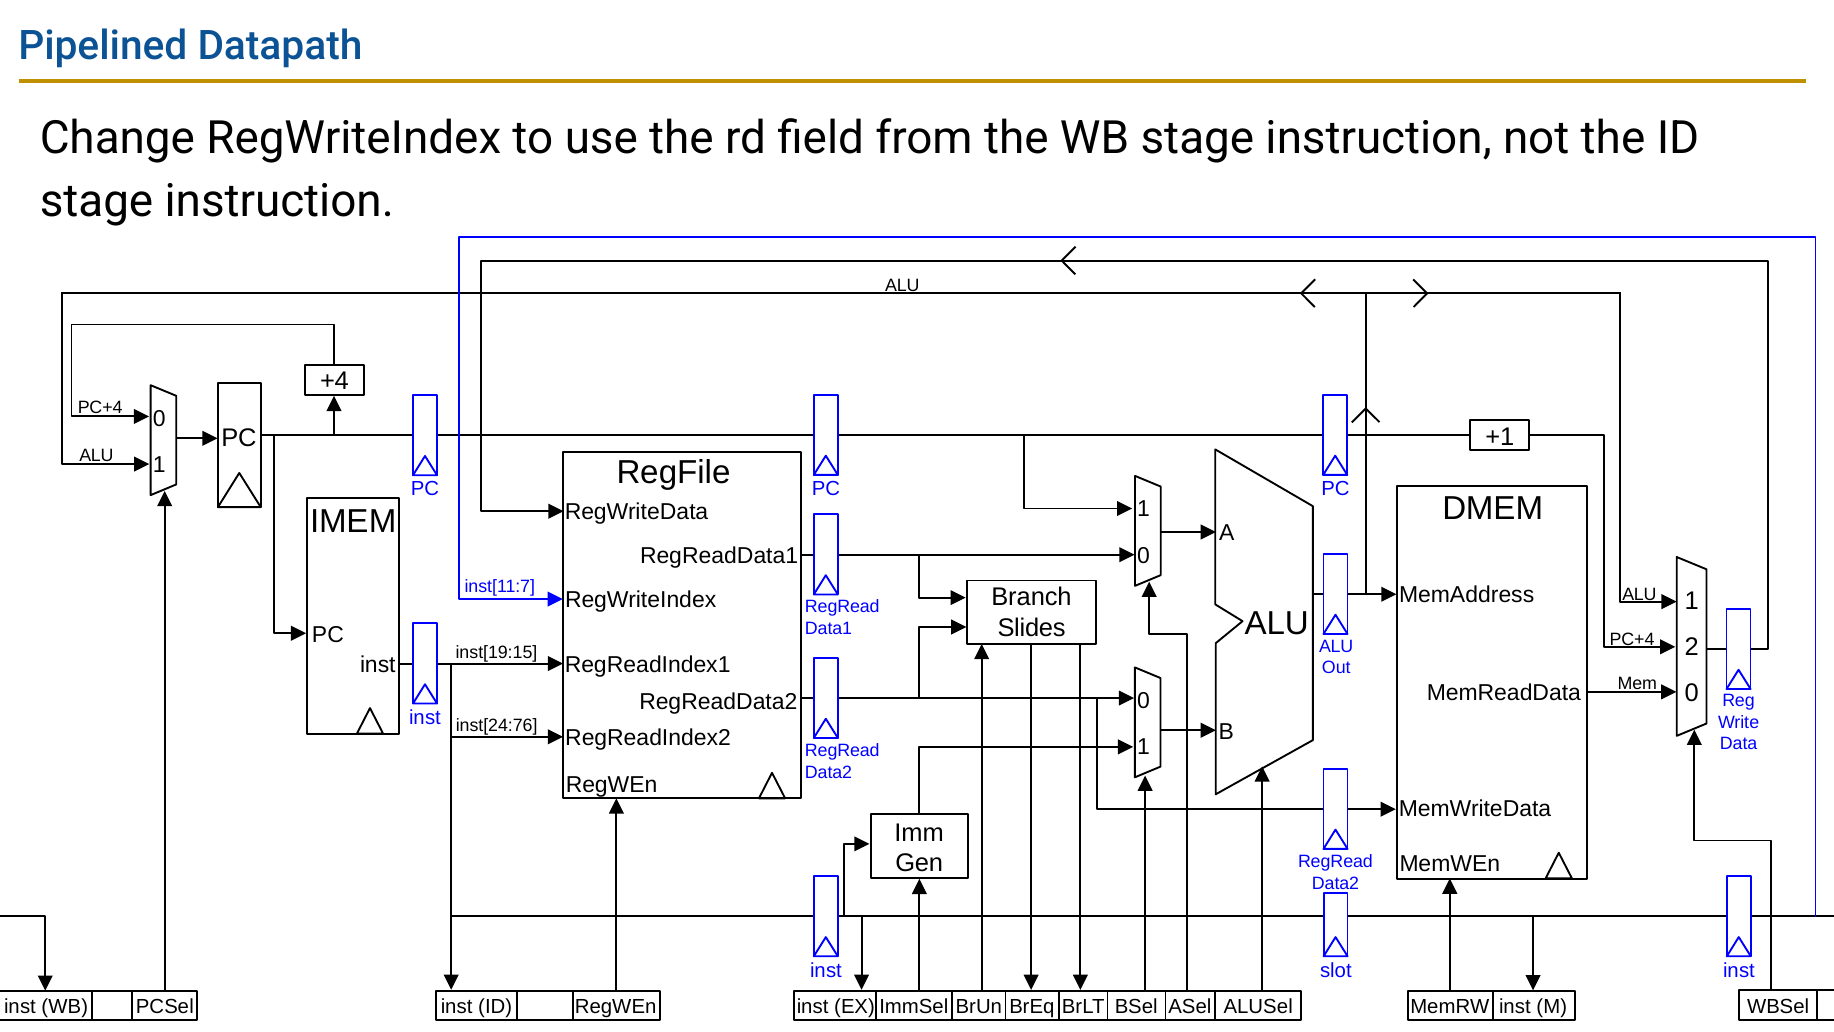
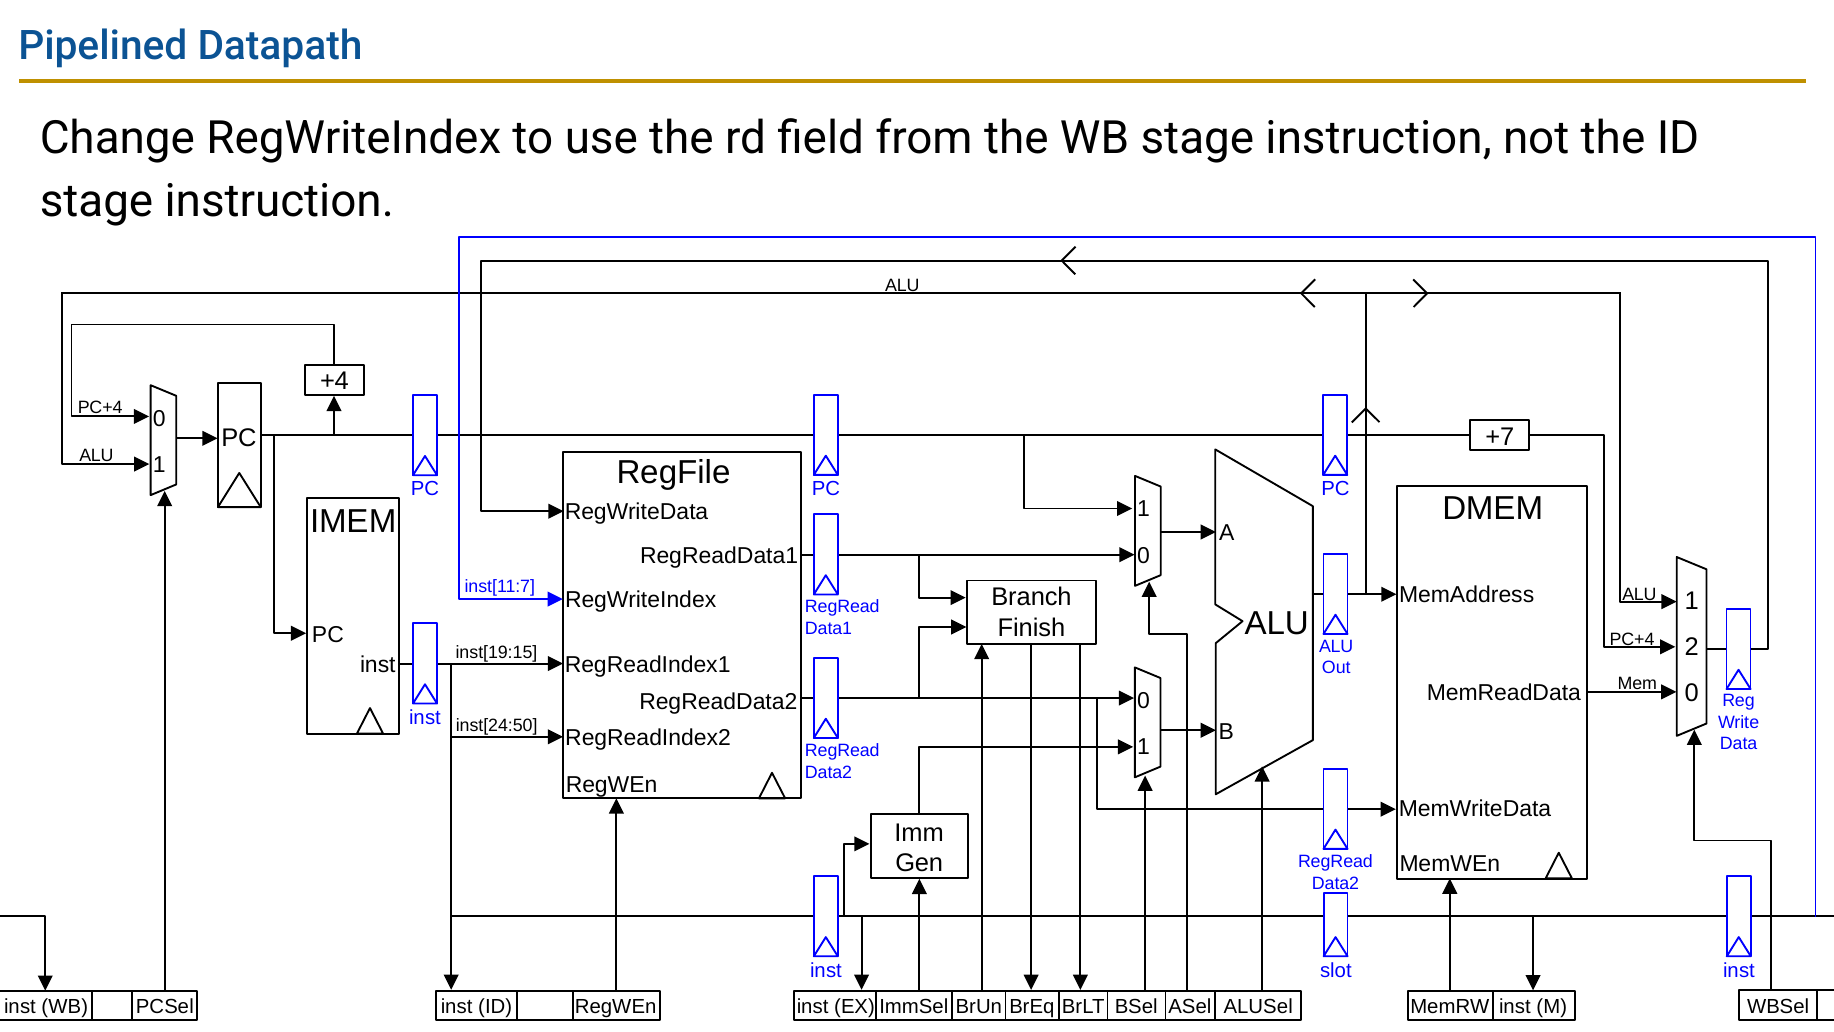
+1: +1 -> +7 (1500, 437)
Slides: Slides -> Finish (1031, 628)
inst[24:76: inst[24:76 -> inst[24:50 (497, 726)
